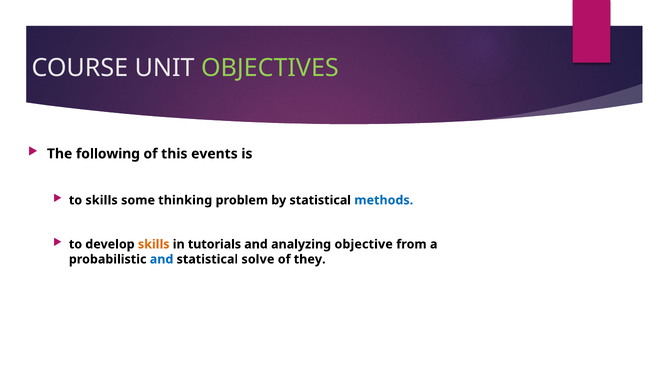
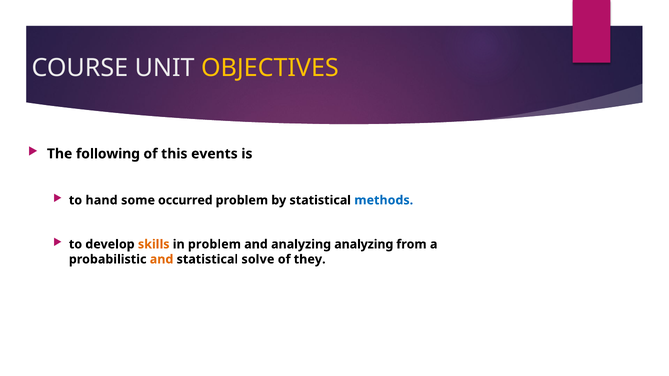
OBJECTIVES colour: light green -> yellow (270, 68)
to skills: skills -> hand (102, 200)
thinking: thinking -> occurred (185, 200)
in tutorials: tutorials -> problem (214, 244)
analyzing objective: objective -> analyzing (364, 244)
and colour: blue -> orange (162, 259)
